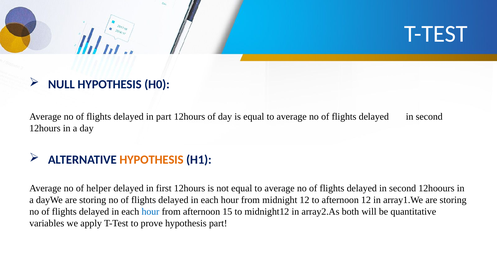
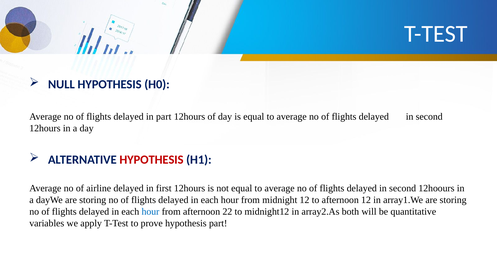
HYPOTHESIS colour: orange -> red (151, 160)
helper: helper -> airline (99, 188)
15: 15 -> 22 (227, 211)
